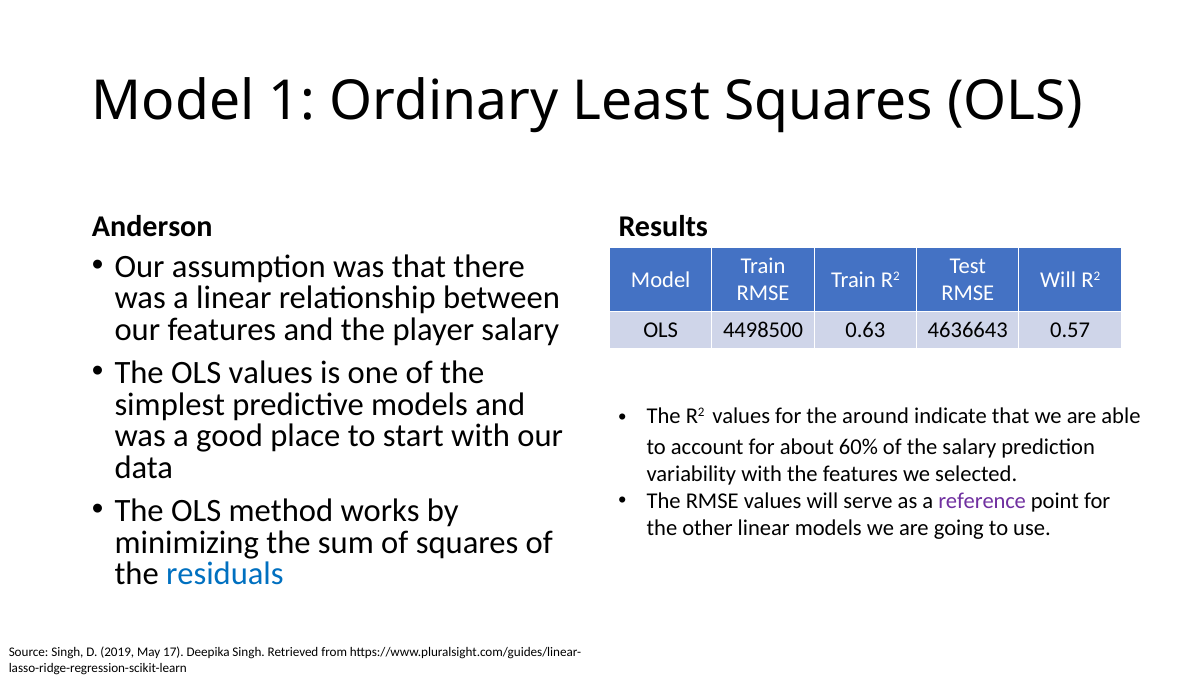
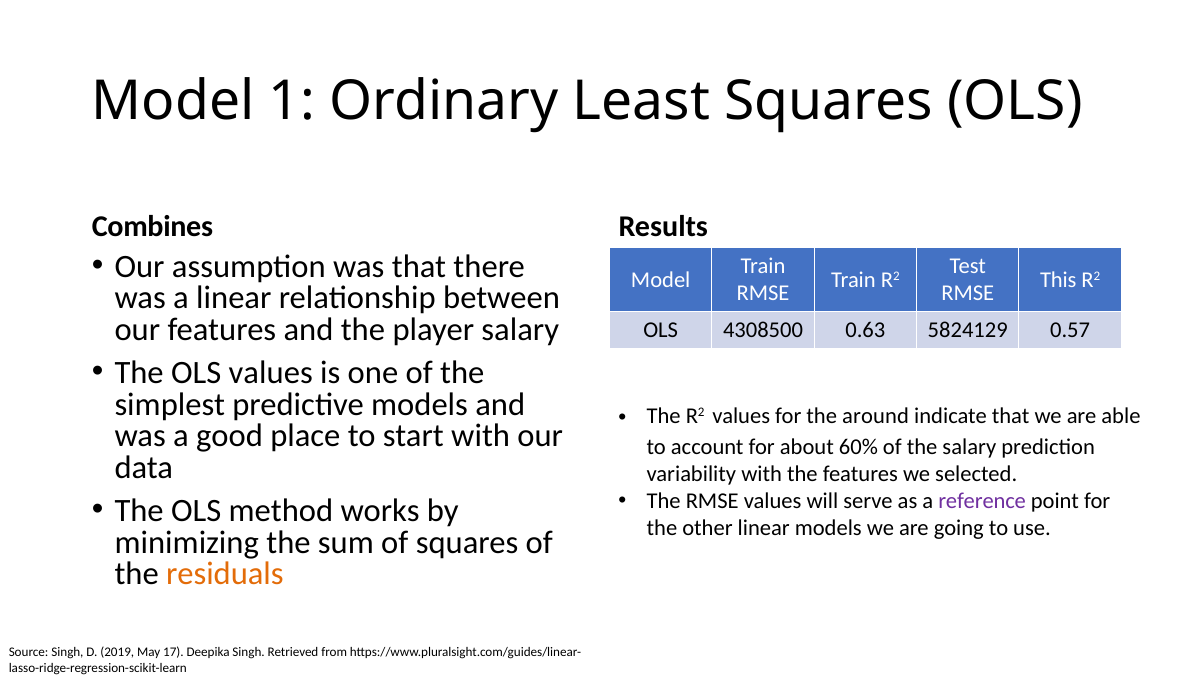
Anderson: Anderson -> Combines (152, 226)
Will: Will -> This (1058, 280)
4498500: 4498500 -> 4308500 (763, 330)
4636643: 4636643 -> 5824129 (968, 330)
residuals colour: blue -> orange (225, 574)
